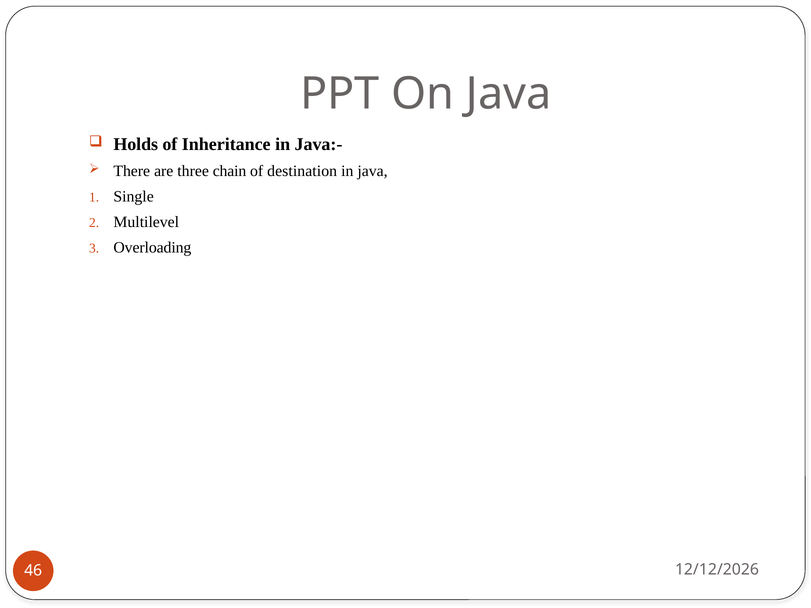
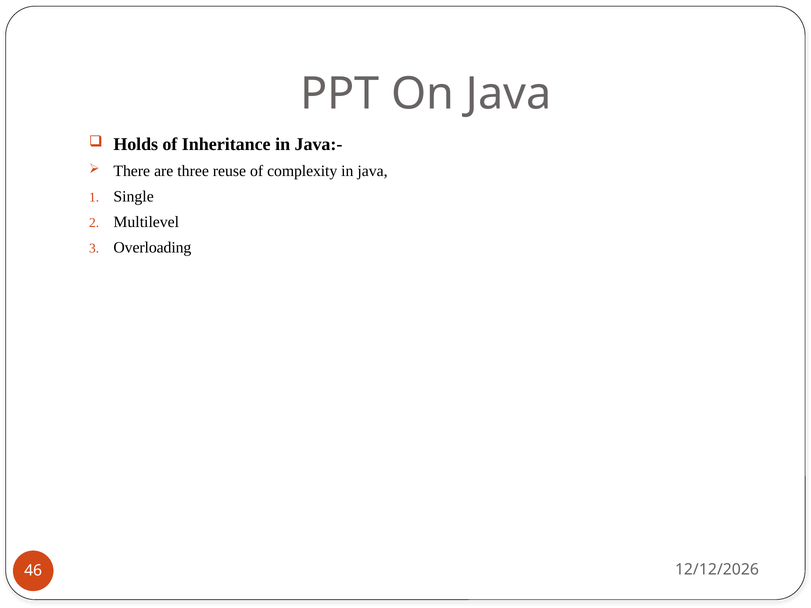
chain: chain -> reuse (229, 171)
destination: destination -> complexity (302, 171)
